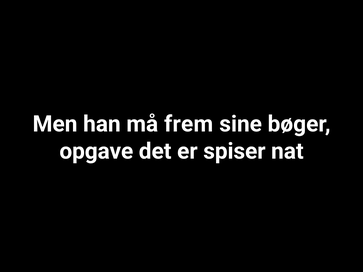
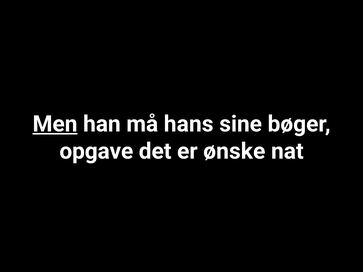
Men underline: none -> present (55, 124)
frem: frem -> hans (189, 124)
spiser: spiser -> ønske (234, 151)
